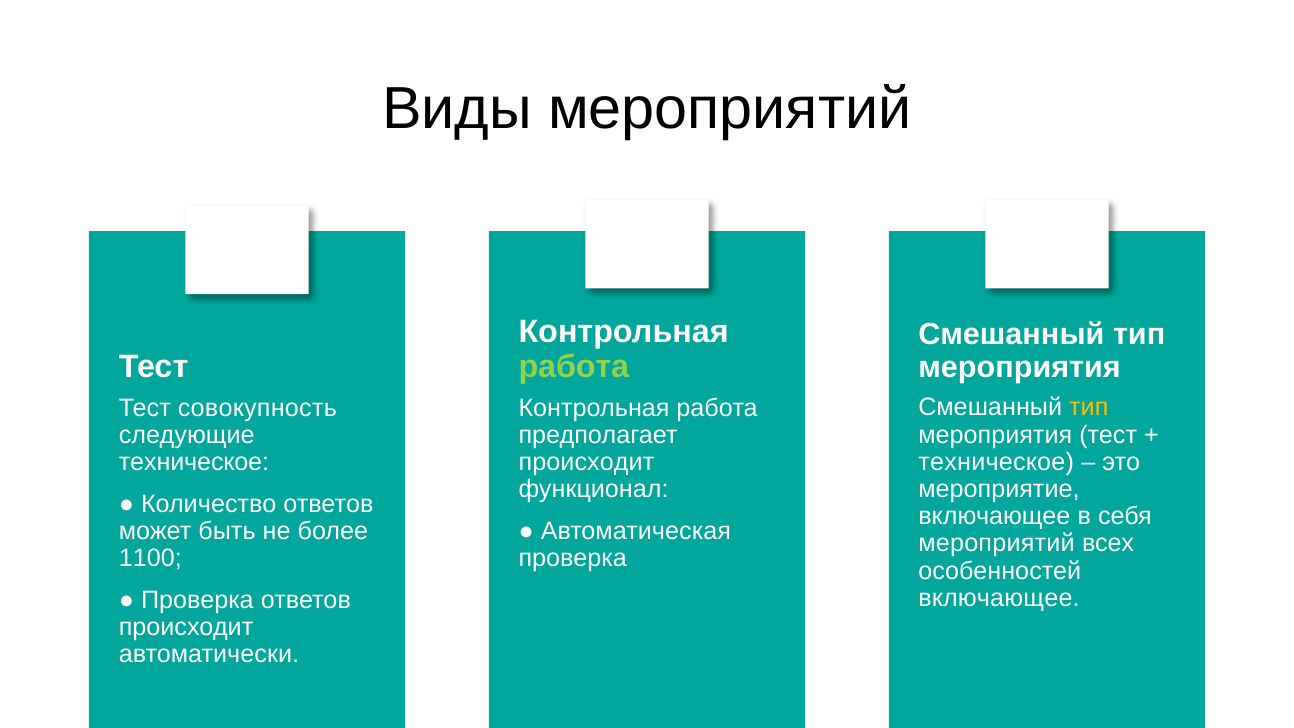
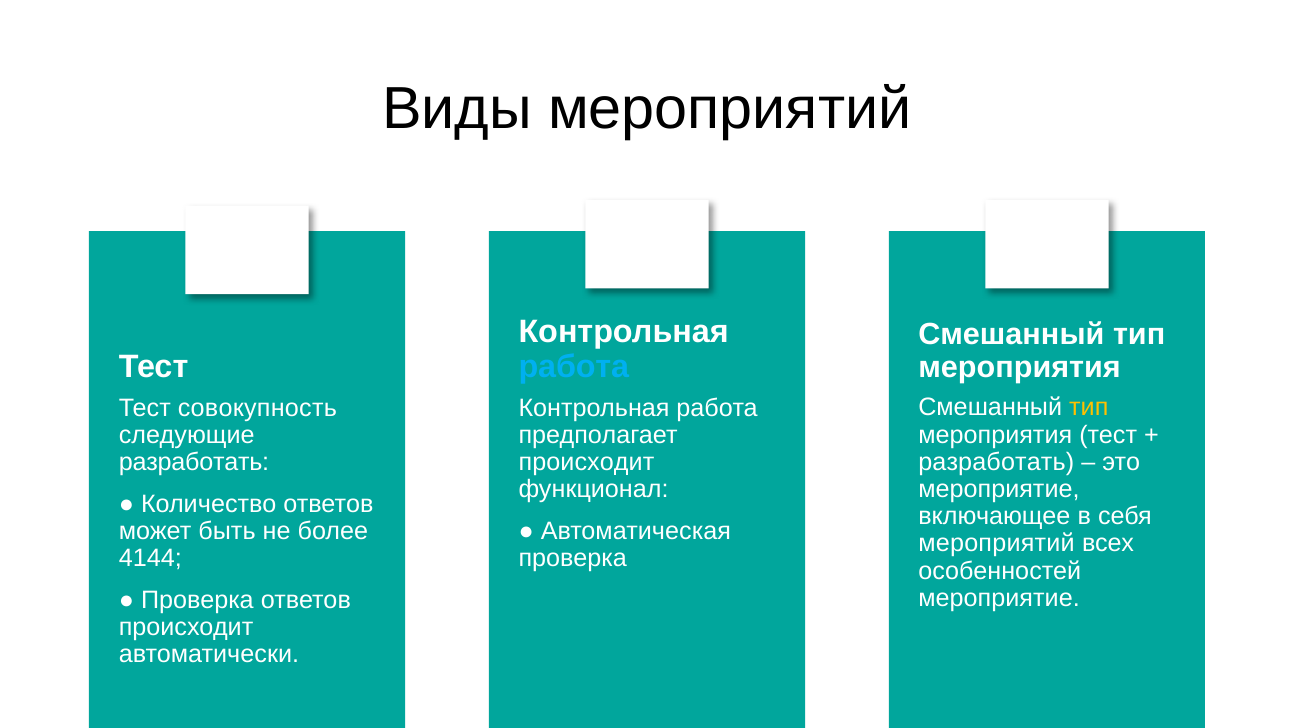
работа colour: light green -> light blue (574, 367)
техническое: техническое -> разработать (996, 462)
техническое: техническое -> разработать (194, 462)
1100: 1100 -> 4144 (150, 558)
включающее: включающее -> мероприятие (999, 598)
